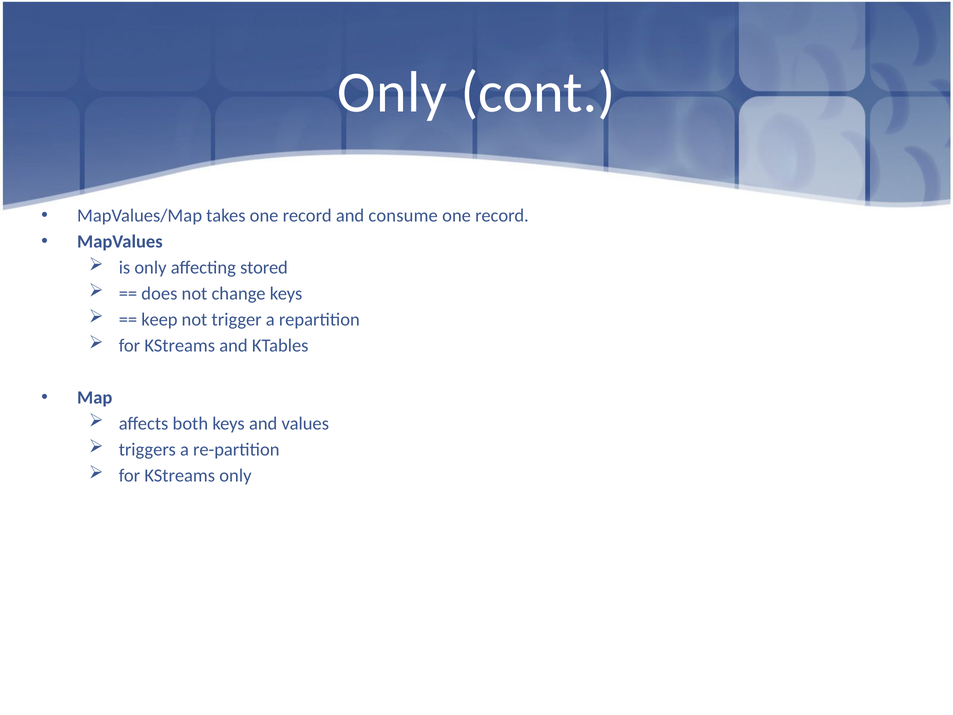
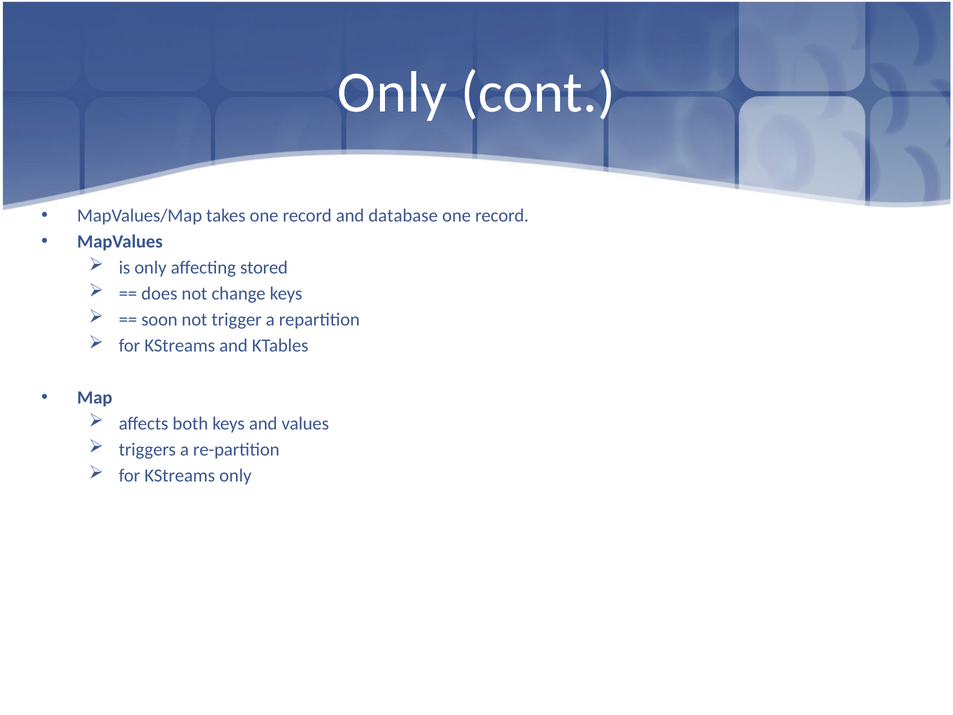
consume: consume -> database (403, 216)
keep: keep -> soon (159, 320)
